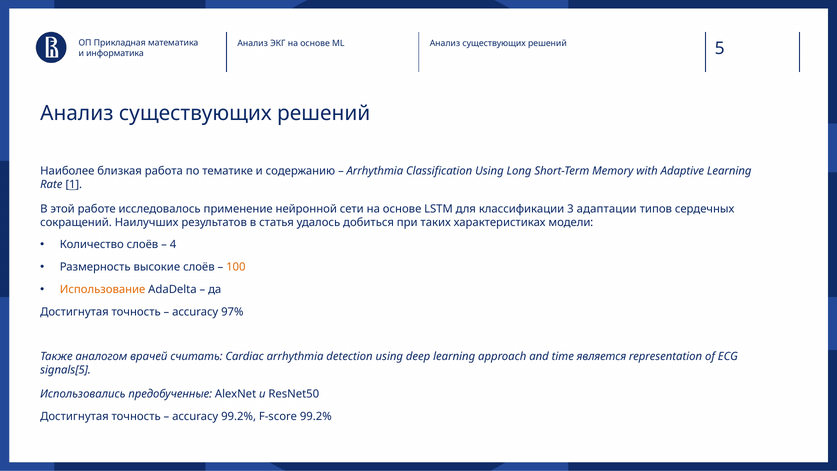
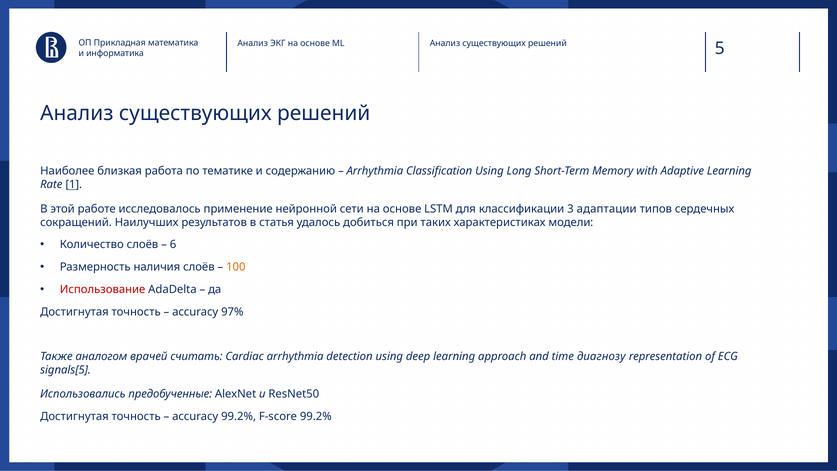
4: 4 -> 6 (173, 245)
высокие: высокие -> наличия (157, 267)
Использование colour: orange -> red (103, 289)
является: является -> диагнозу (601, 356)
